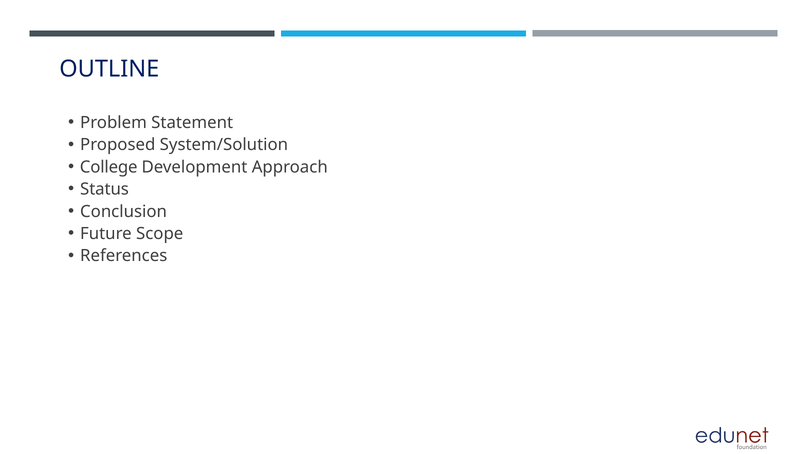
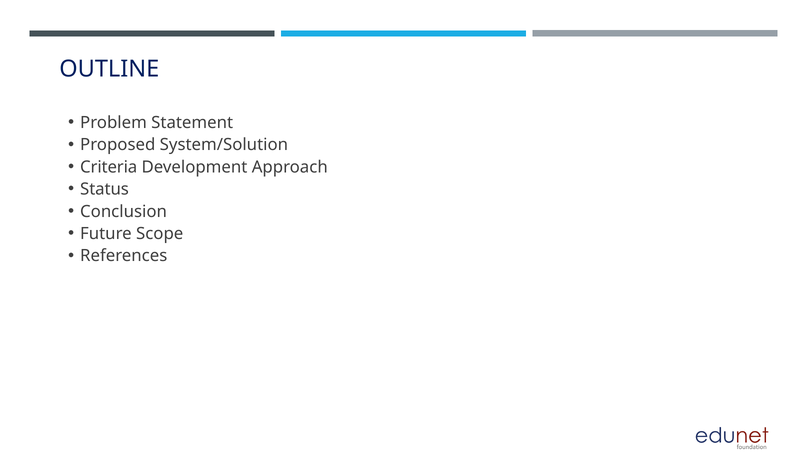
College: College -> Criteria (109, 167)
